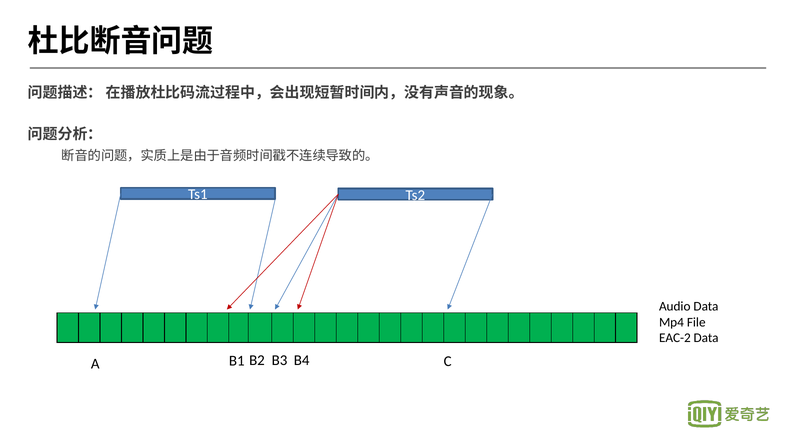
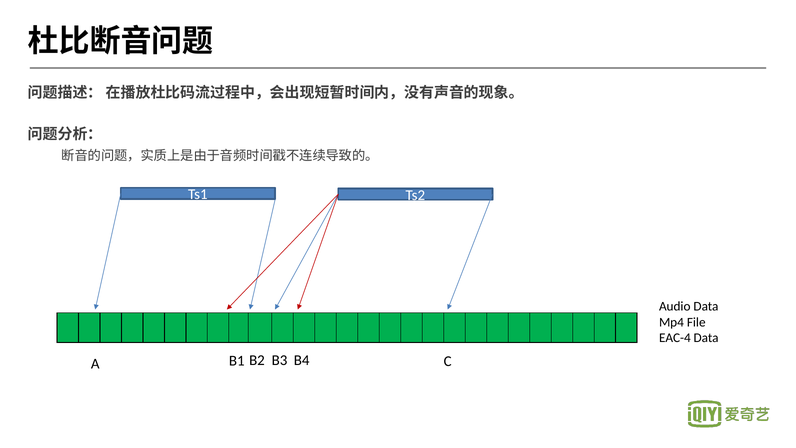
EAC-2: EAC-2 -> EAC-4 (675, 338)
